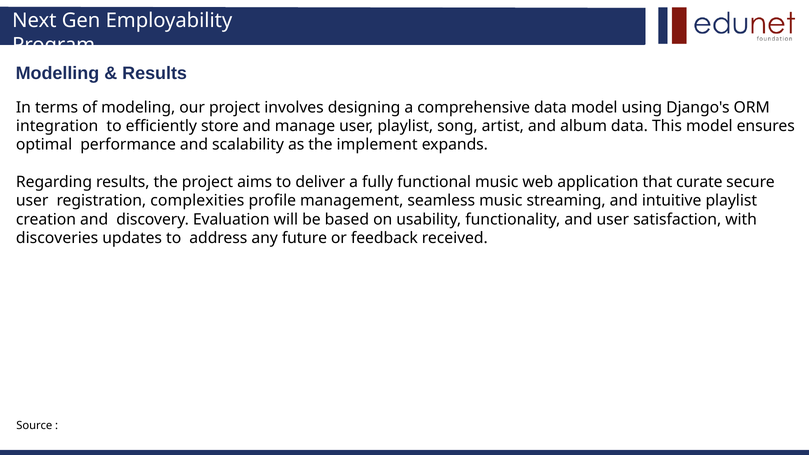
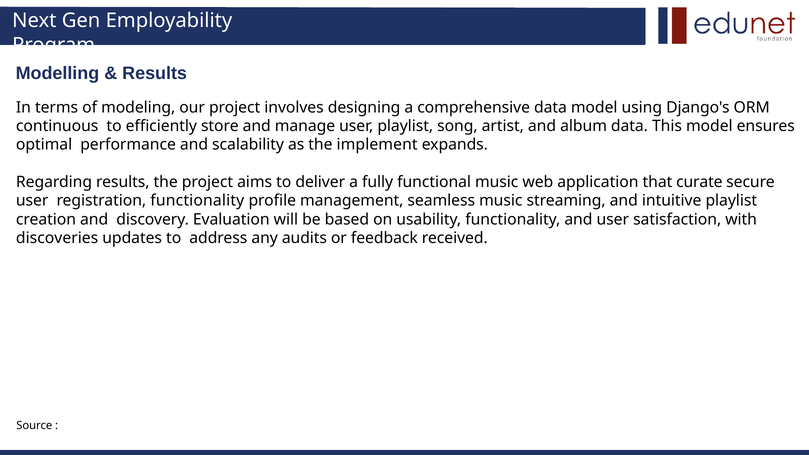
integration: integration -> continuous (57, 126)
registration complexities: complexities -> functionality (197, 201)
future: future -> audits (304, 238)
